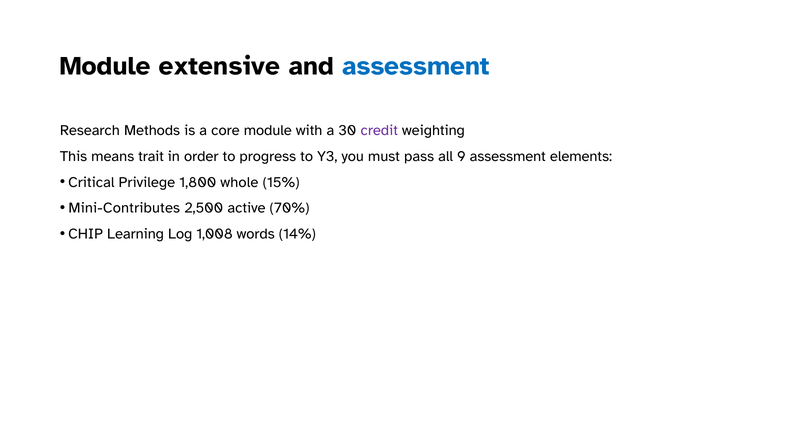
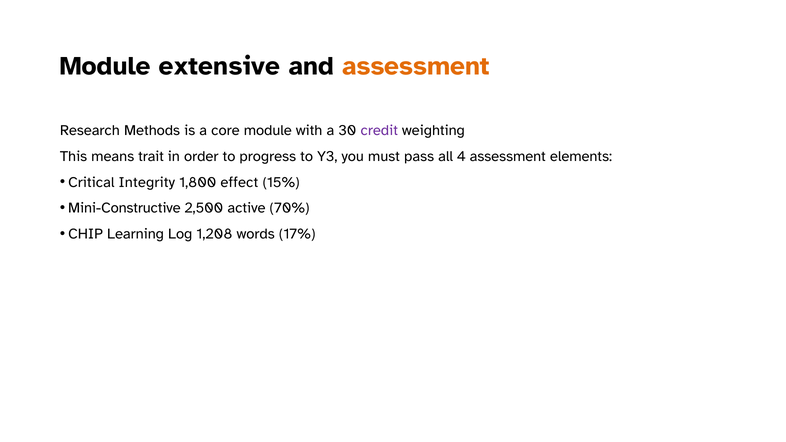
assessment colour: blue -> orange (416, 66)
9: 9 -> 4 (461, 156)
Privilege: Privilege -> Integrity (147, 182)
whole: whole -> effect (239, 182)
Mini-Contributes: Mini-Contributes -> Mini-Constructive (124, 208)
1,008: 1,008 -> 1,208 (214, 234)
14%: 14% -> 17% (297, 234)
